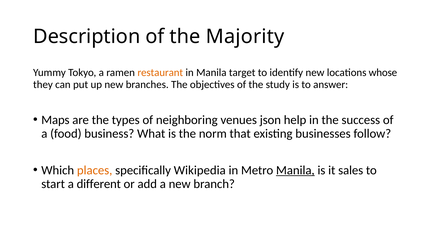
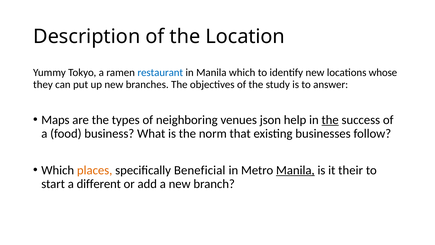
Majority: Majority -> Location (245, 37)
restaurant colour: orange -> blue (160, 73)
Manila target: target -> which (242, 73)
the underline: none -> present (330, 120)
Wikipedia: Wikipedia -> Beneficial (200, 170)
sales: sales -> their (351, 170)
